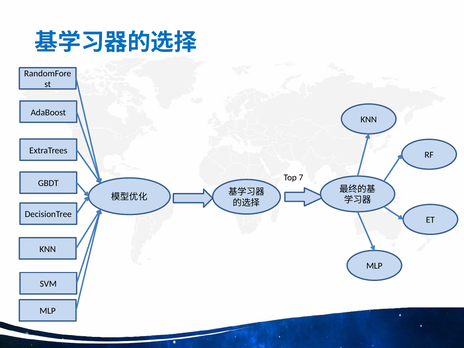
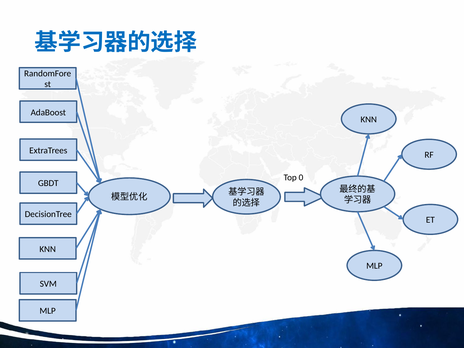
7: 7 -> 0 (301, 178)
